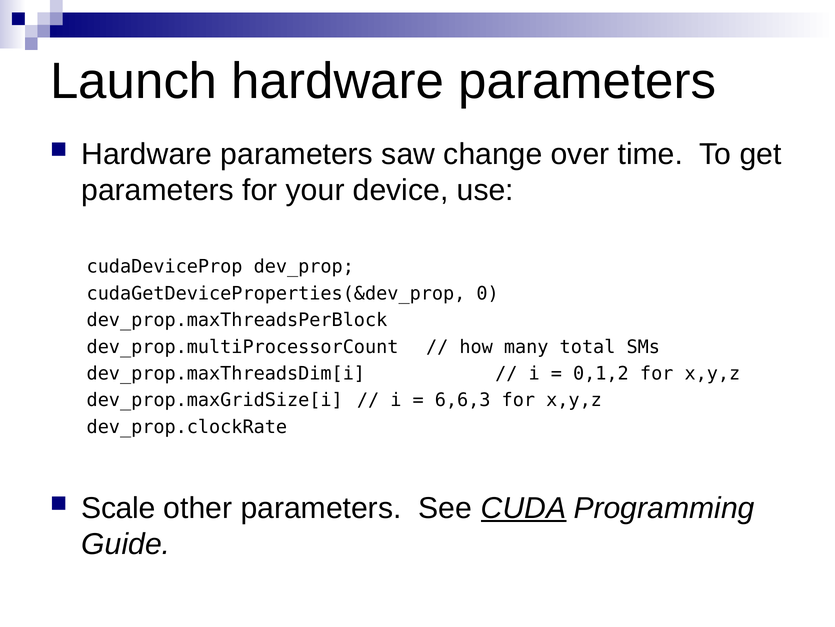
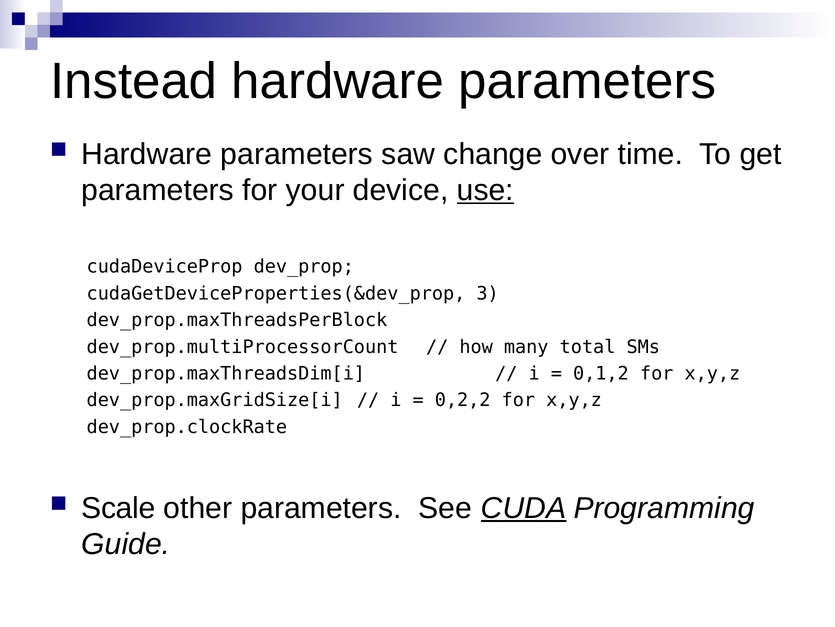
Launch: Launch -> Instead (134, 81)
use underline: none -> present (485, 190)
0: 0 -> 3 (488, 293)
6,6,3: 6,6,3 -> 0,2,2 (463, 400)
